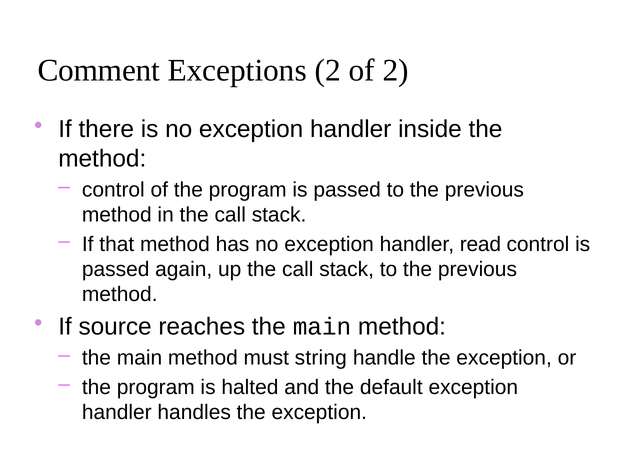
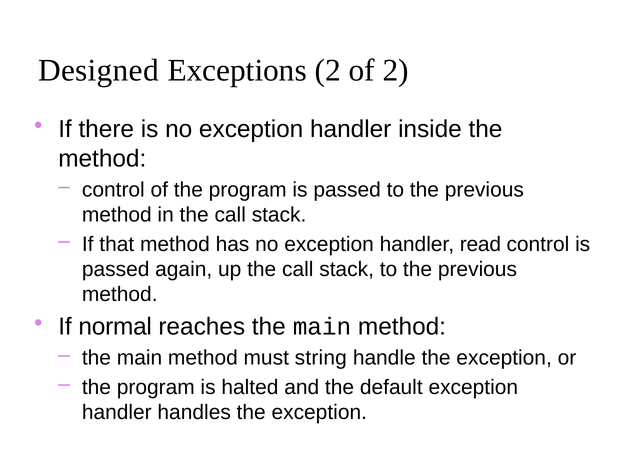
Comment: Comment -> Designed (98, 70)
source: source -> normal (115, 327)
